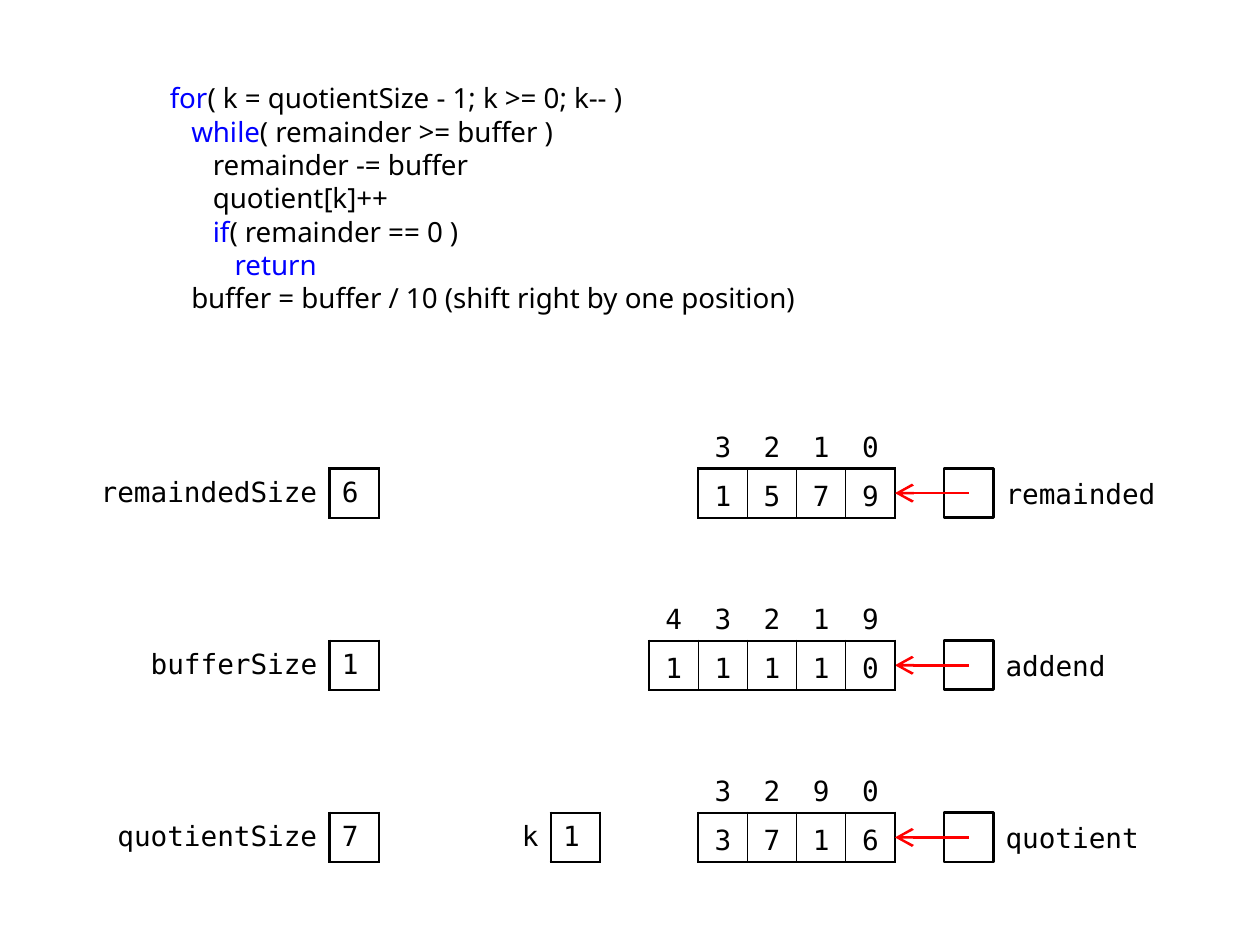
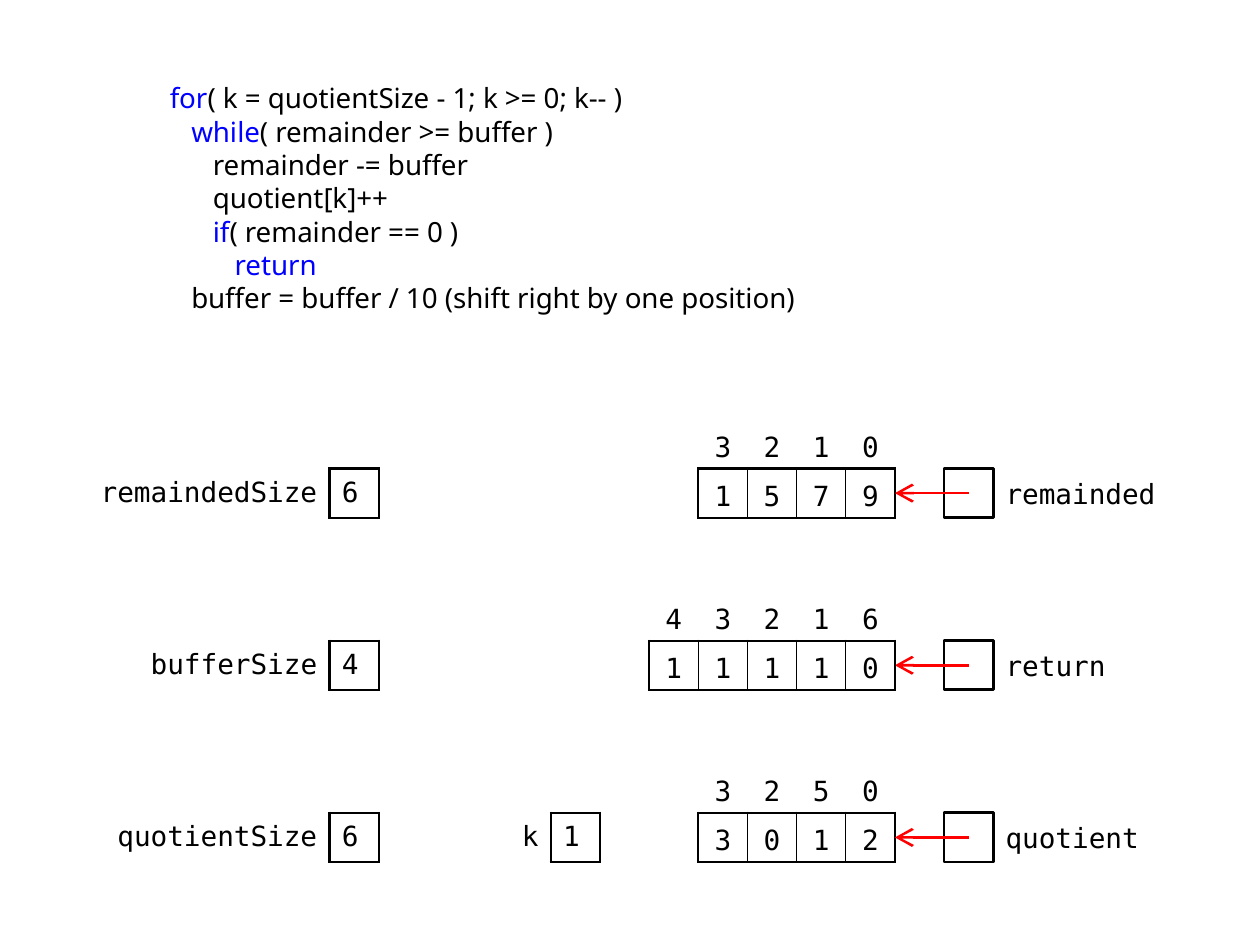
1 9: 9 -> 6 (870, 620)
bufferSize 1: 1 -> 4 (350, 666)
addend: addend -> return (1056, 667)
2 9: 9 -> 5 (821, 792)
quotientSize 7: 7 -> 6 (350, 838)
3 7: 7 -> 0 (772, 842)
1 6: 6 -> 2 (870, 842)
